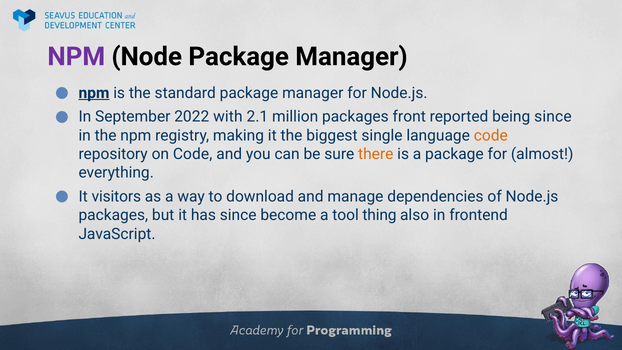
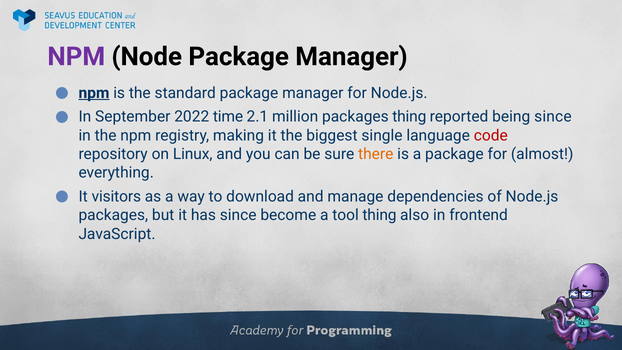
with: with -> time (228, 117)
packages front: front -> thing (409, 117)
code colour: orange -> red (491, 135)
on Code: Code -> Linux (193, 154)
